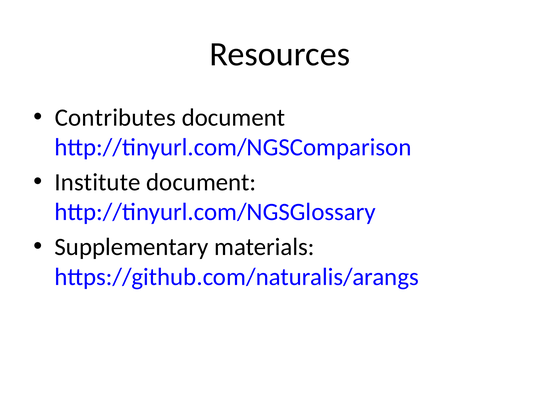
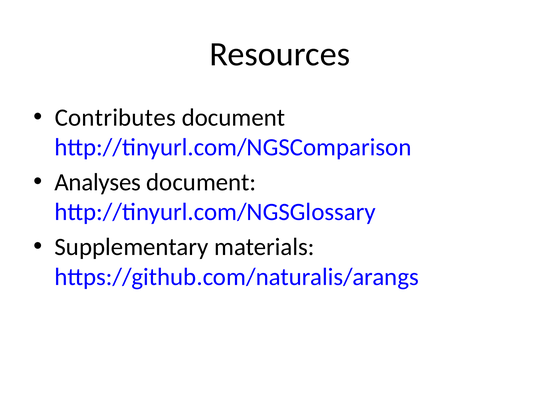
Institute: Institute -> Analyses (98, 182)
